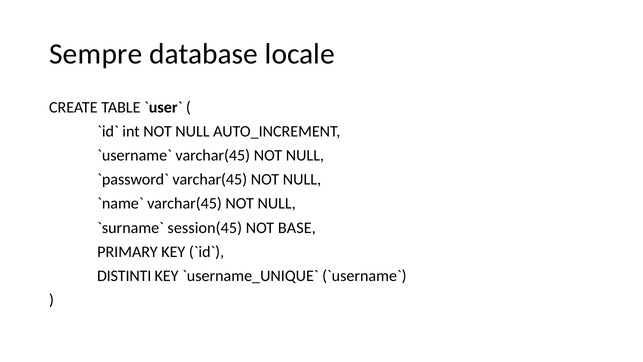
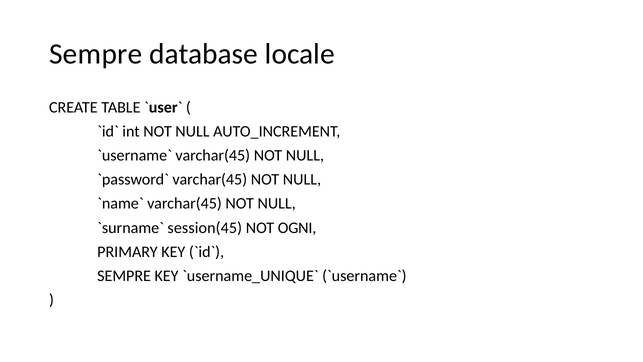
BASE: BASE -> OGNI (297, 228)
DISTINTI: DISTINTI -> SEMPRE (124, 276)
